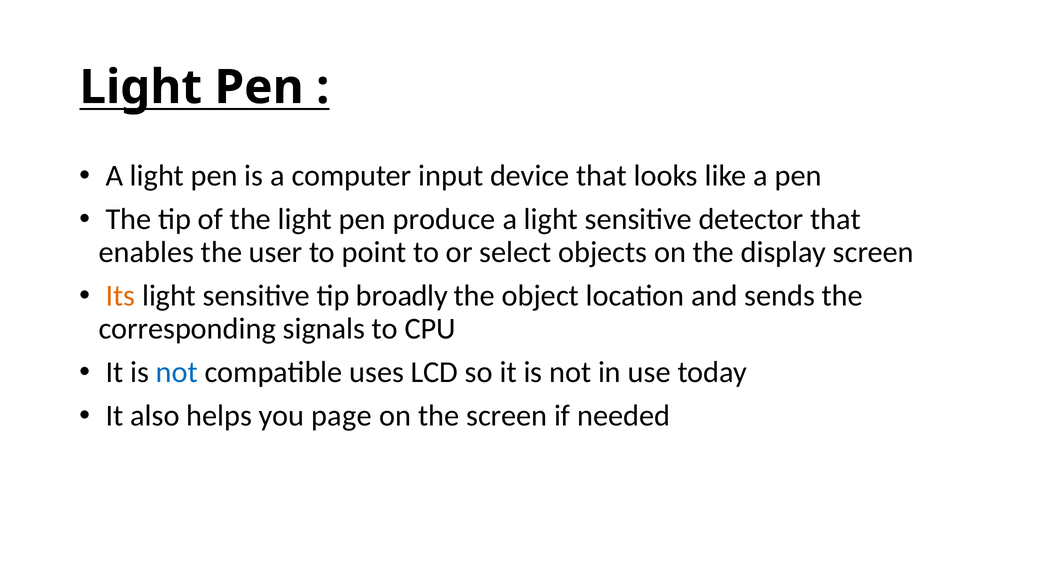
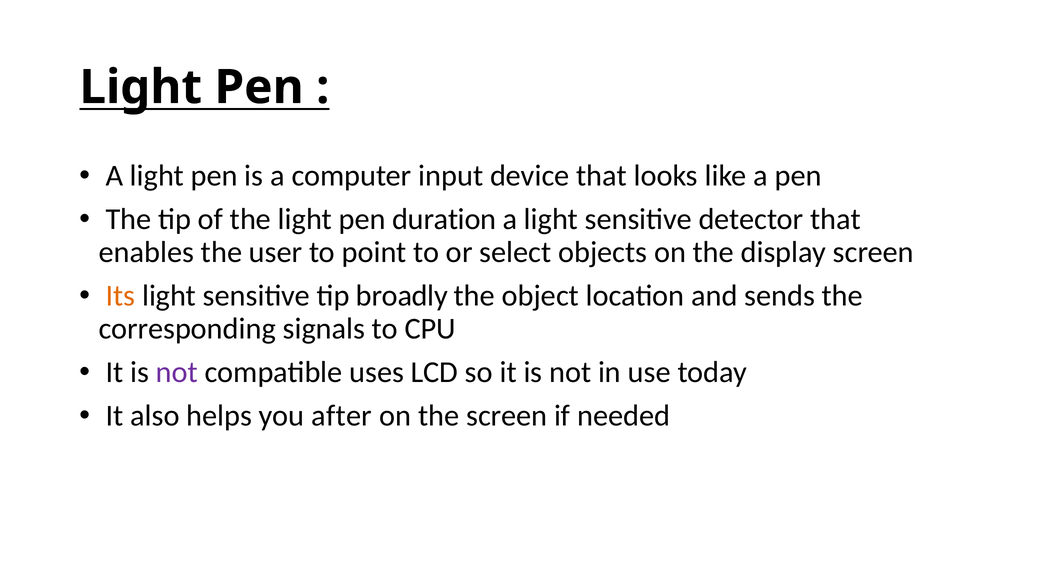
produce: produce -> duration (444, 220)
not colour: blue -> purple (177, 373)
page: page -> after (342, 416)
